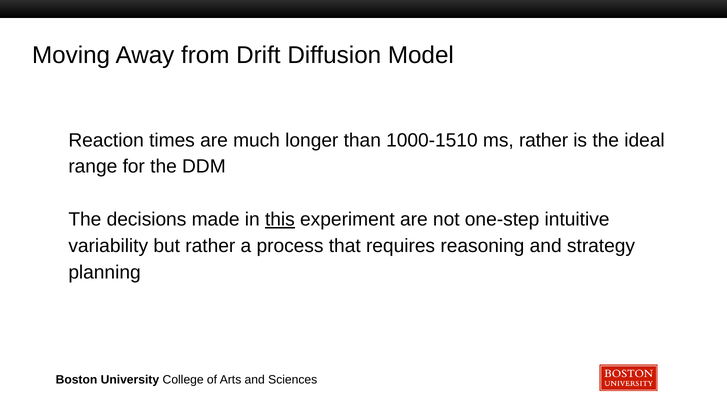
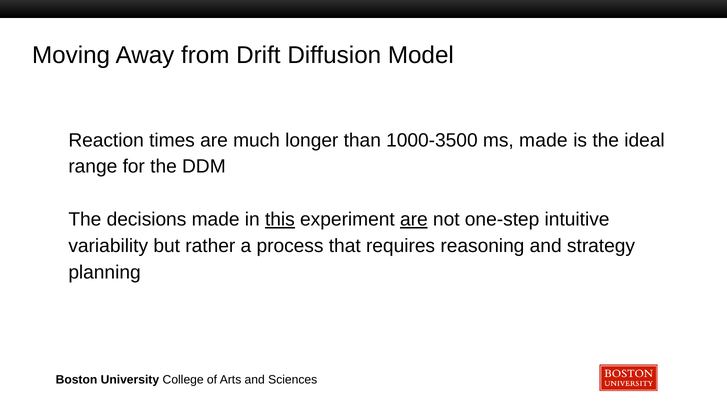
1000-1510: 1000-1510 -> 1000-3500 (432, 140)
ms rather: rather -> made (543, 140)
are underline: none -> present (414, 220)
